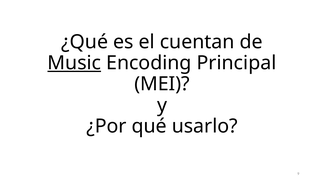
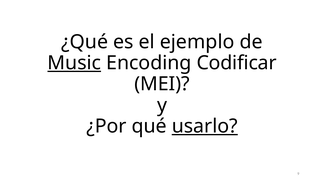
cuentan: cuentan -> ejemplo (197, 42)
Principal: Principal -> Codificar (237, 63)
usarlo underline: none -> present (205, 126)
